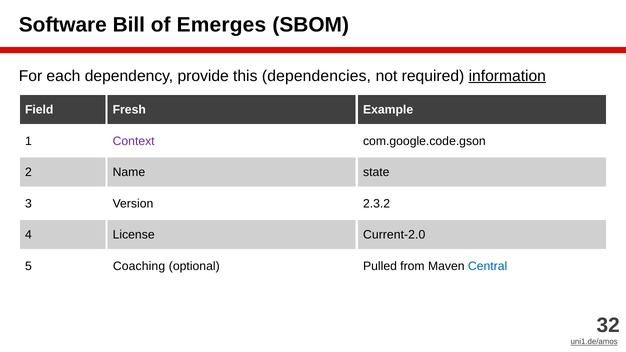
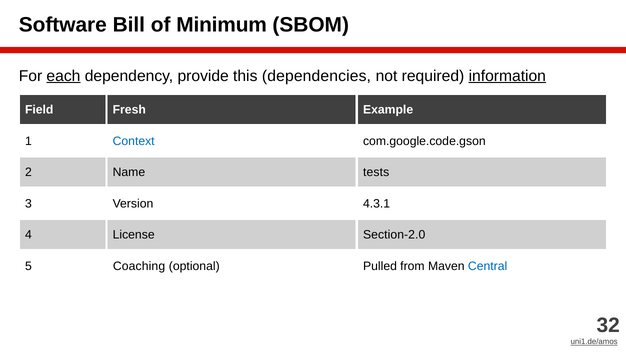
Emerges: Emerges -> Minimum (222, 25)
each underline: none -> present (63, 76)
Context colour: purple -> blue (134, 141)
state: state -> tests (376, 172)
2.3.2: 2.3.2 -> 4.3.1 (377, 204)
Current-2.0: Current-2.0 -> Section-2.0 (394, 235)
